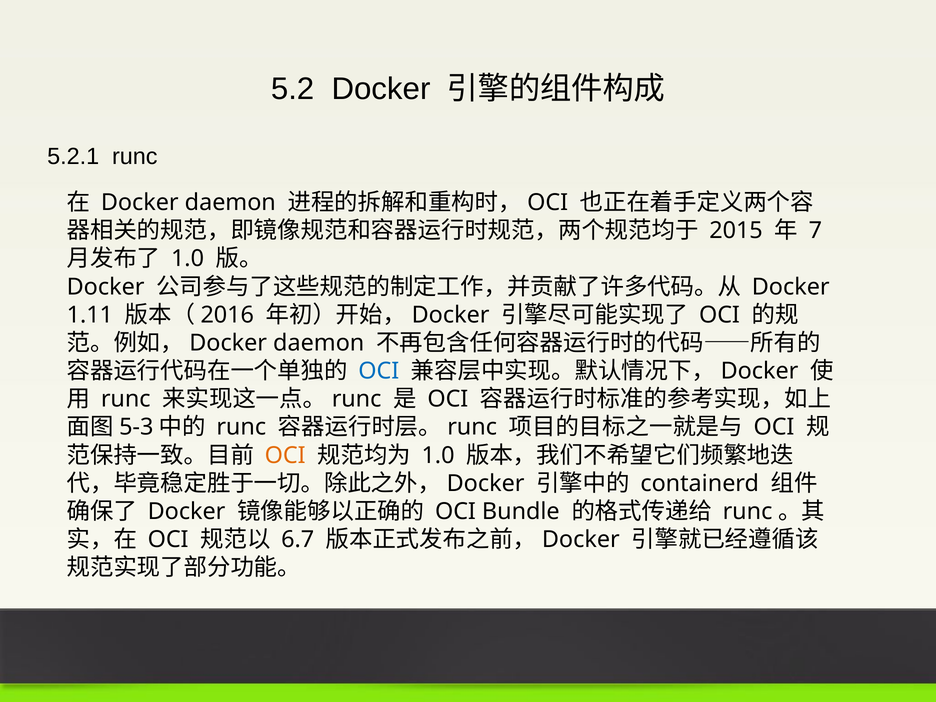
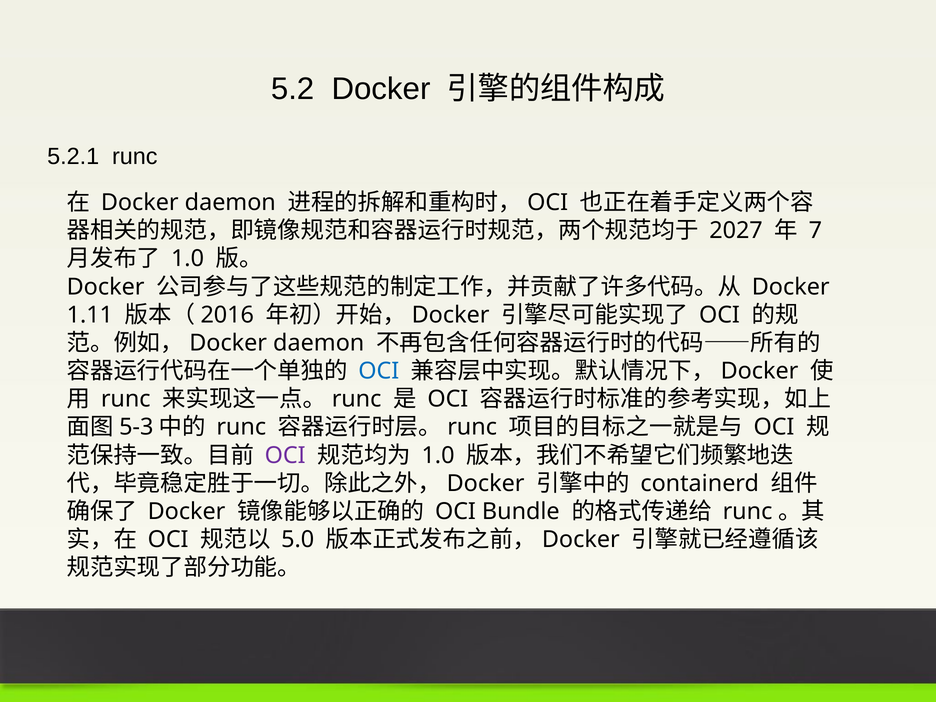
2015: 2015 -> 2027 (736, 231)
OCI colour: orange -> purple (285, 455)
6.7: 6.7 -> 5.0 (298, 540)
